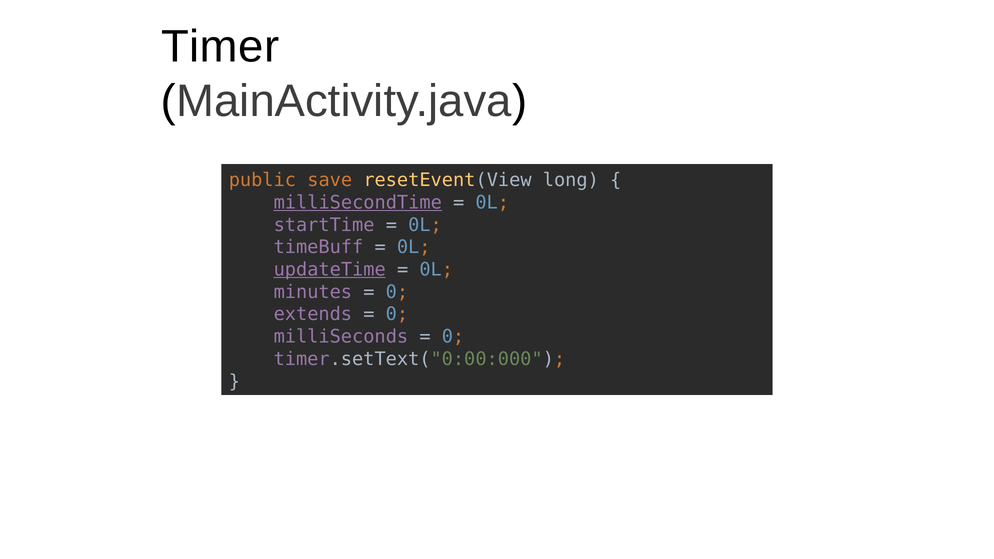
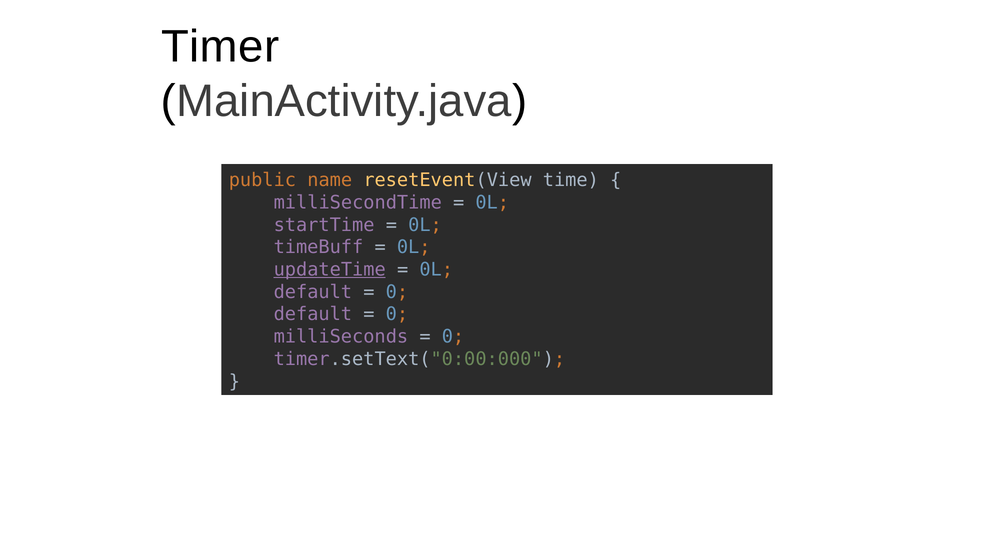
save: save -> name (330, 180)
long: long -> time (571, 180)
milliSecondTime underline: present -> none (358, 203)
minutes: minutes -> default (313, 292)
extends: extends -> default (313, 314)
